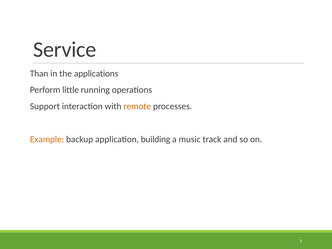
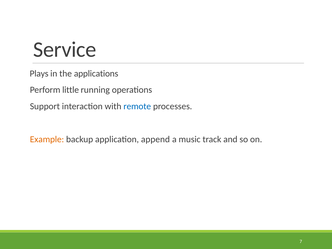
Than: Than -> Plays (39, 74)
remote colour: orange -> blue (137, 106)
building: building -> append (155, 139)
